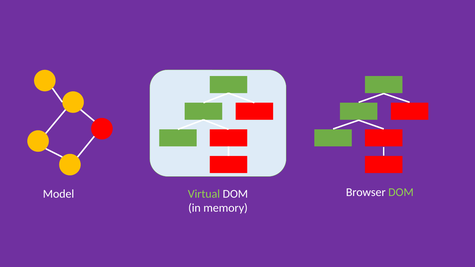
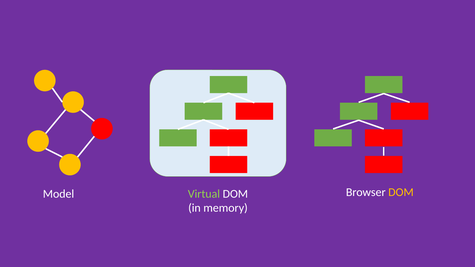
DOM colour: light green -> yellow (401, 192)
